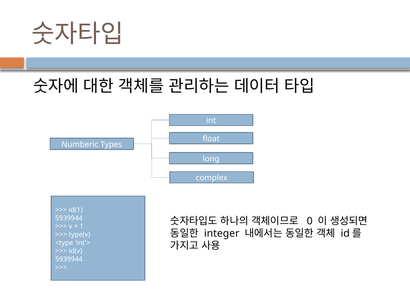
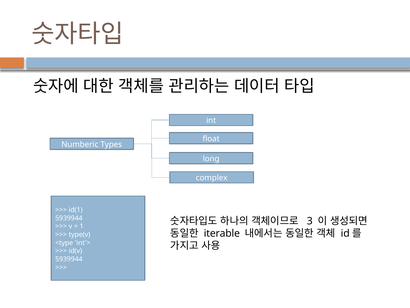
0: 0 -> 3 (310, 221)
integer: integer -> iterable (222, 233)
